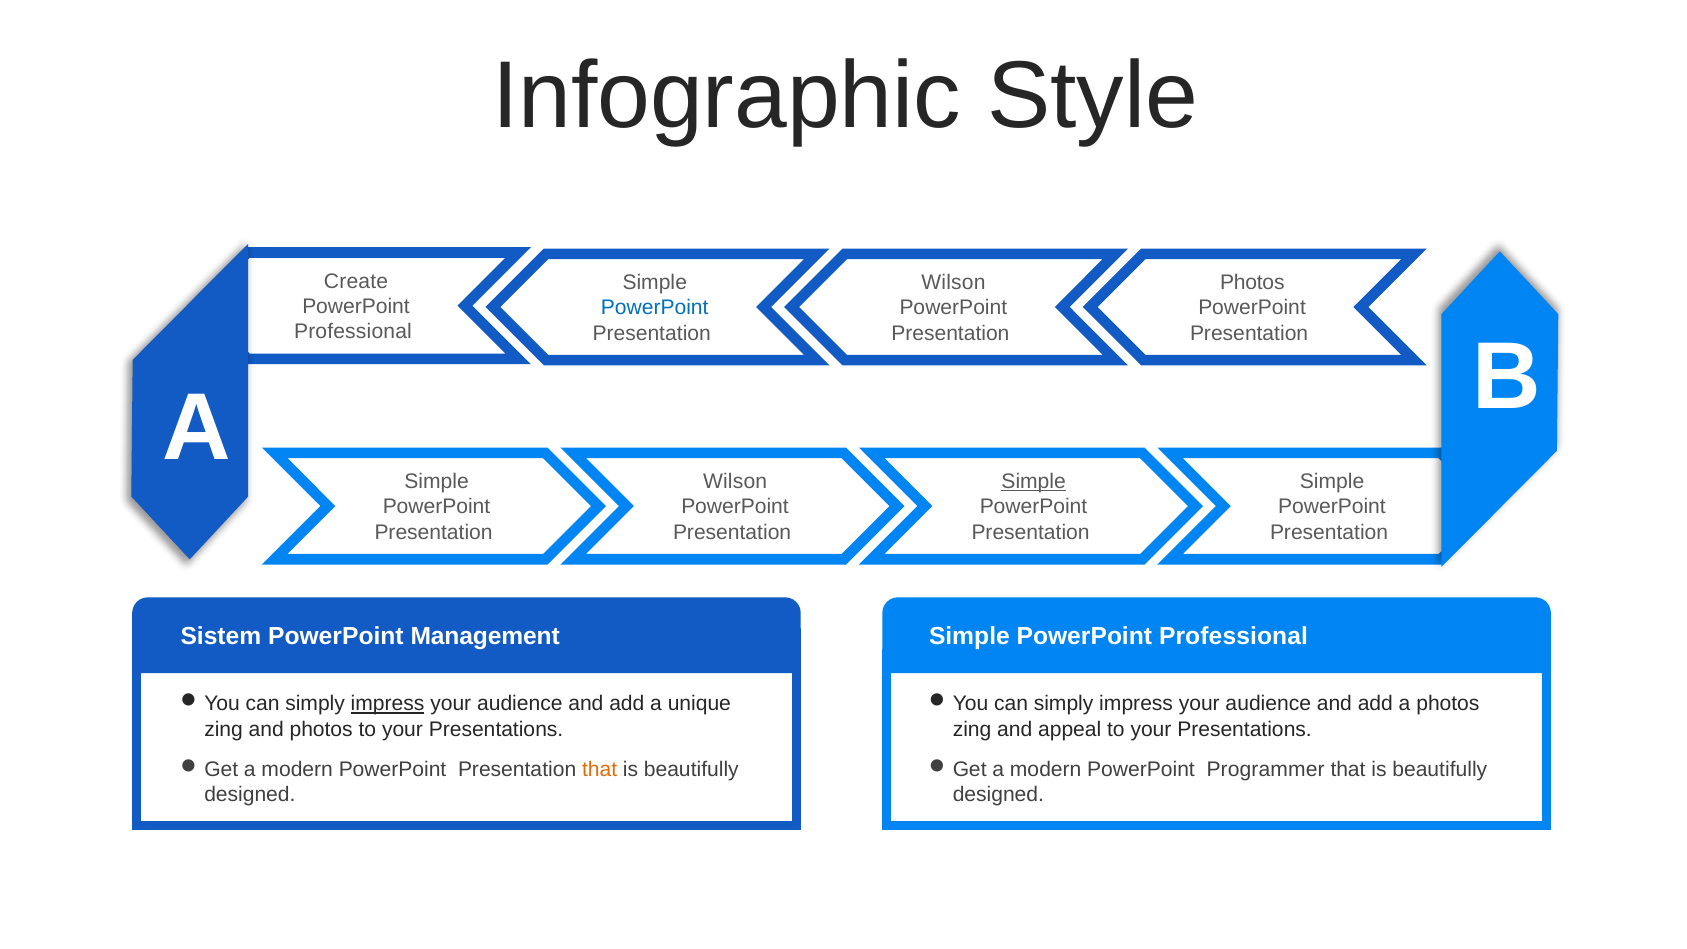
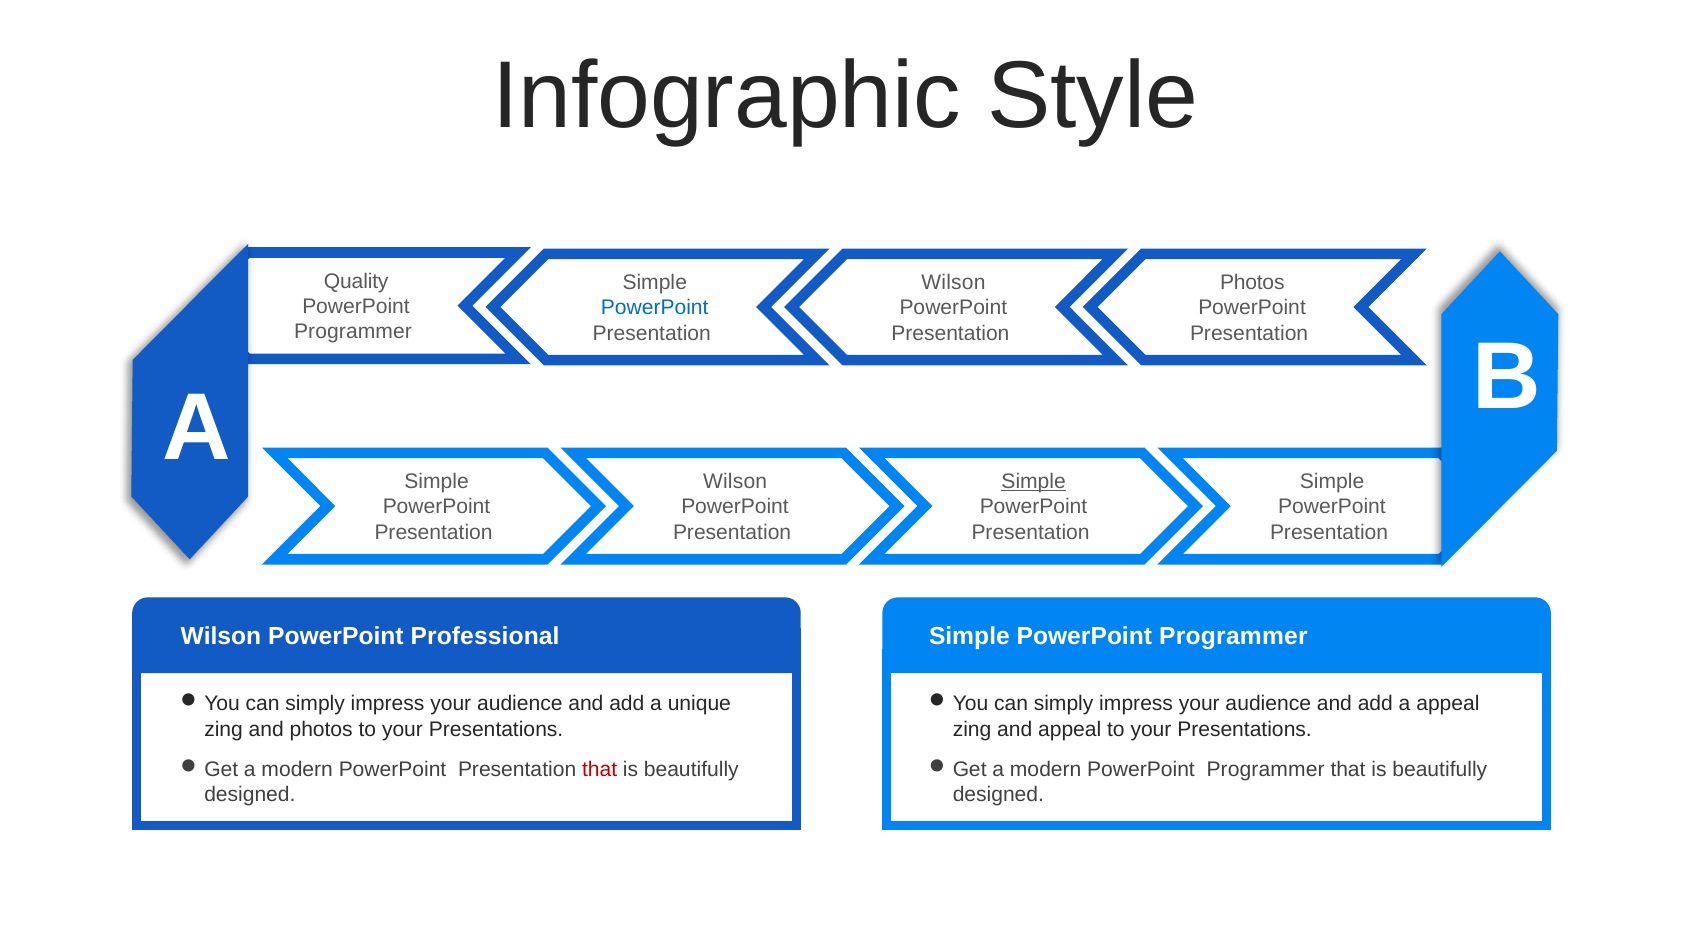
Create: Create -> Quality (356, 281)
Professional: Professional -> Programmer (353, 332)
Sistem: Sistem -> Wilson (221, 637)
Management: Management -> Professional (485, 637)
Simple PowerPoint Professional: Professional -> Programmer (1233, 637)
impress underline: present -> none (388, 704)
a photos: photos -> appeal (1448, 704)
that colour: orange -> red (600, 770)
